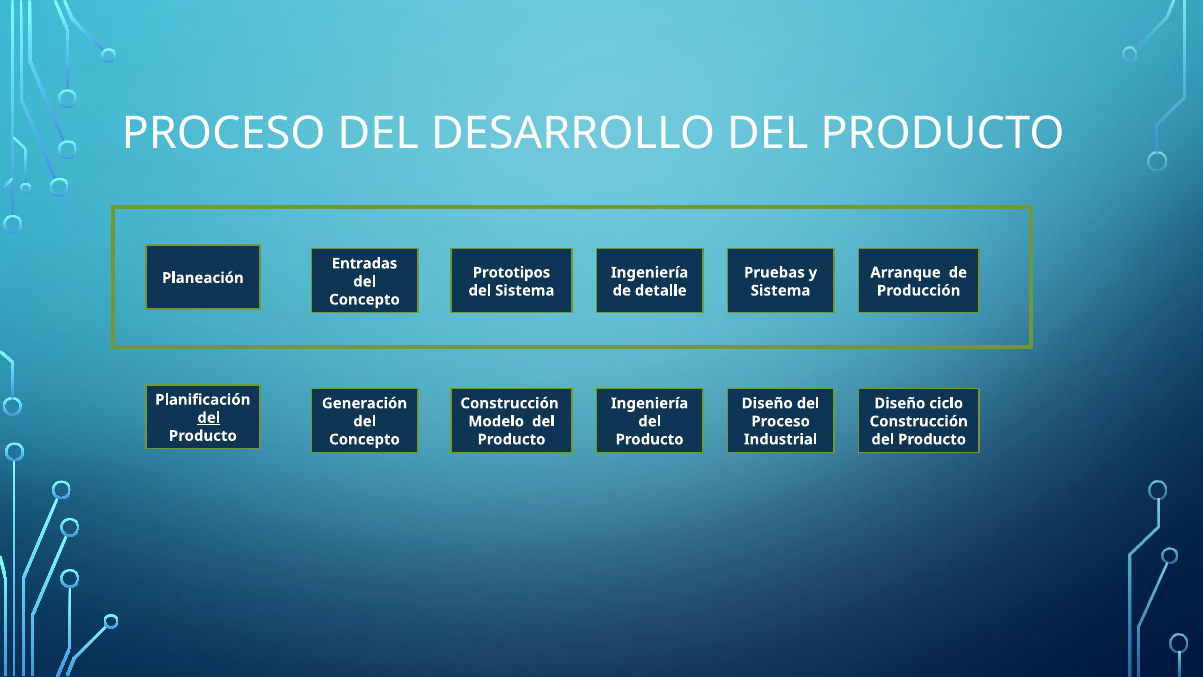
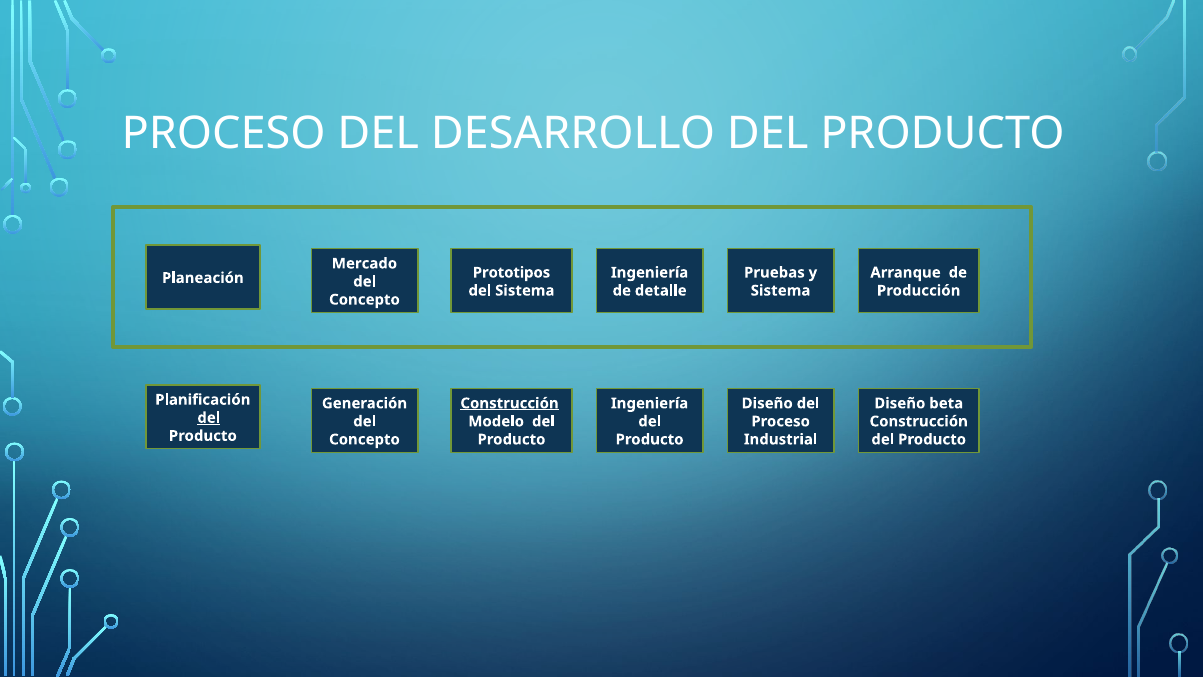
Entradas: Entradas -> Mercado (364, 263)
Construcción underline: none -> present (510, 403)
ciclo: ciclo -> beta (946, 403)
